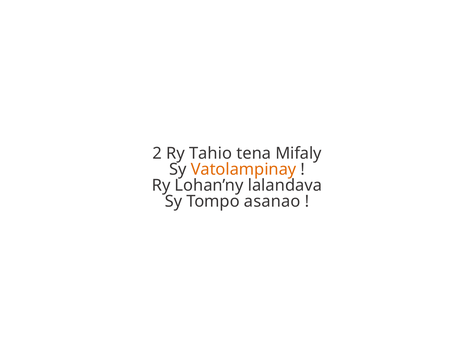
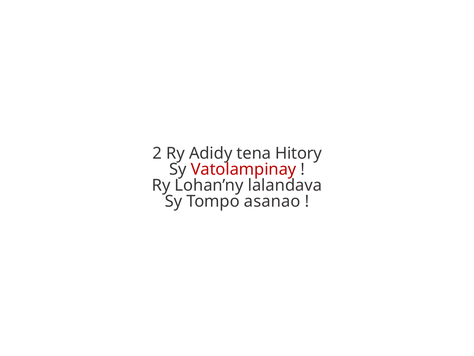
Tahio: Tahio -> Adidy (211, 153)
Mifaly: Mifaly -> Hitory (299, 153)
Vatolampinay colour: orange -> red (244, 169)
